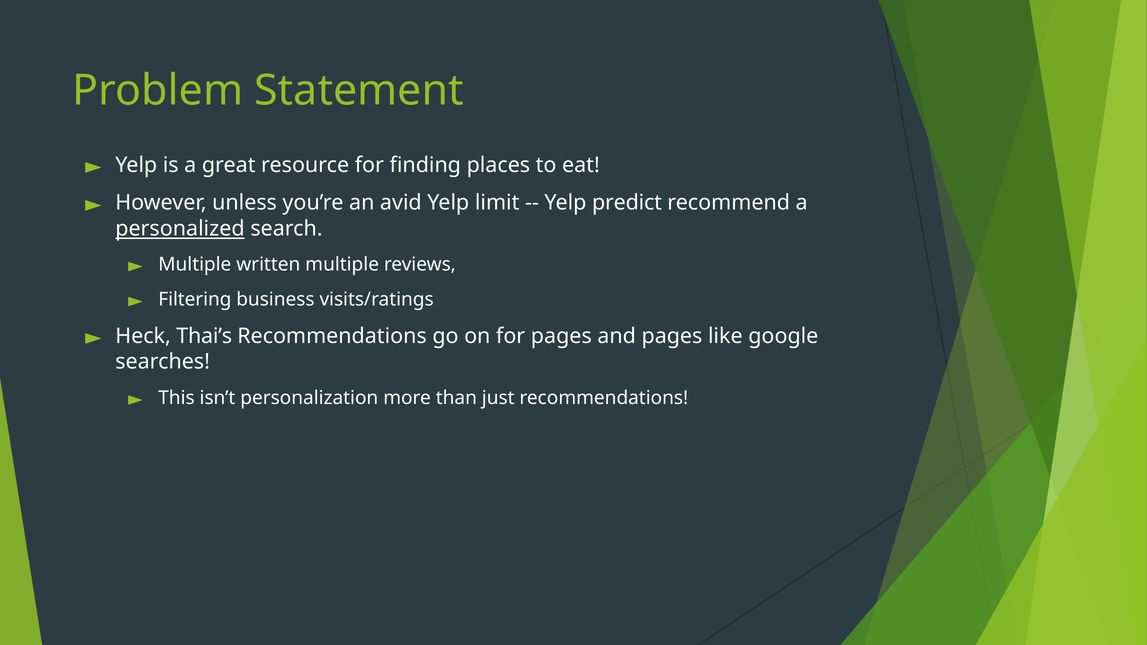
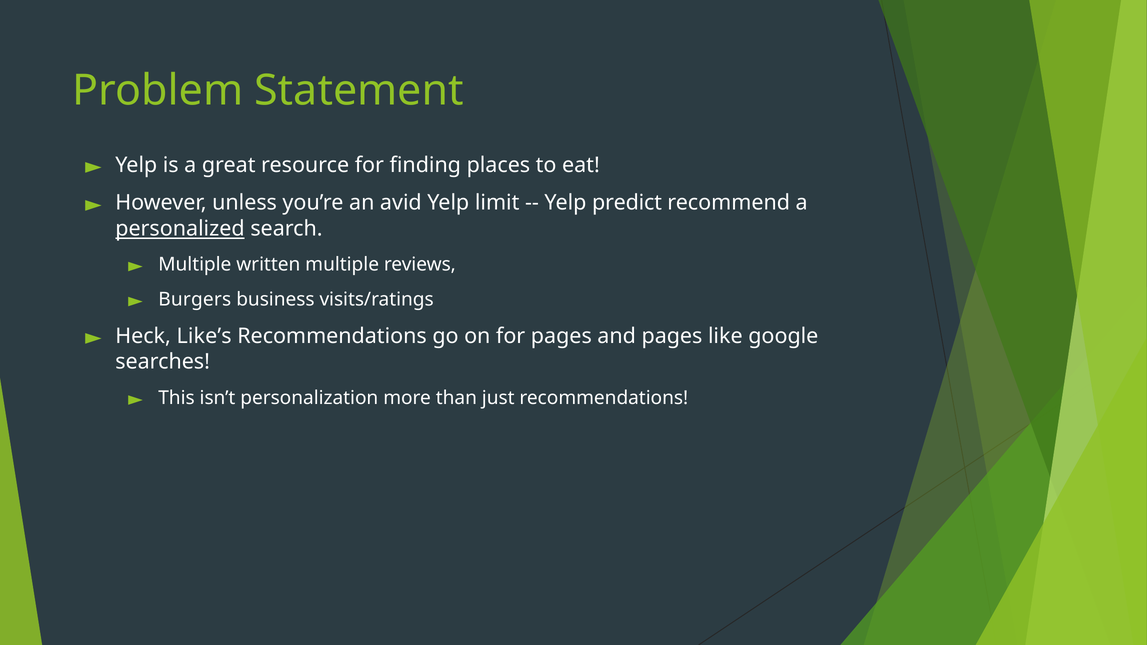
Filtering: Filtering -> Burgers (195, 300)
Thai’s: Thai’s -> Like’s (204, 336)
